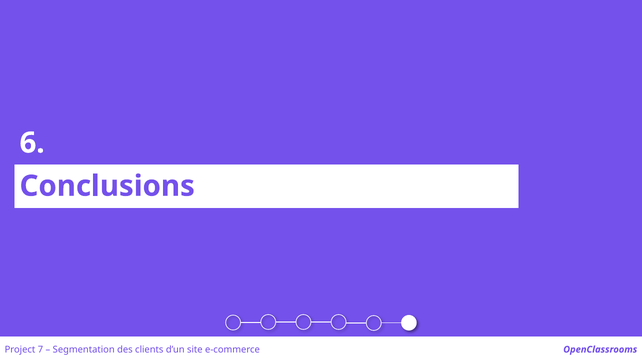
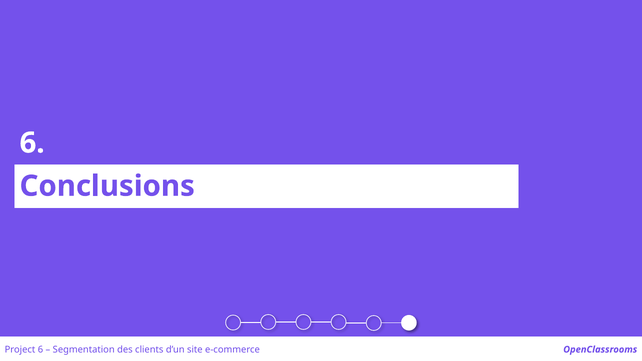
Project 7: 7 -> 6 (40, 350)
